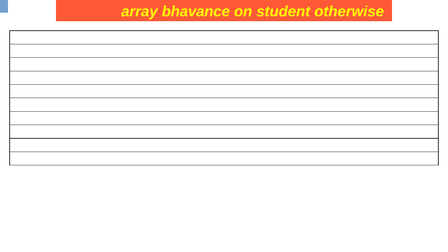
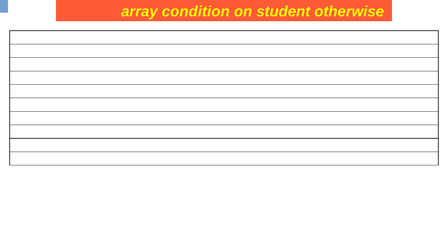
bhavance: bhavance -> condition (196, 12)
